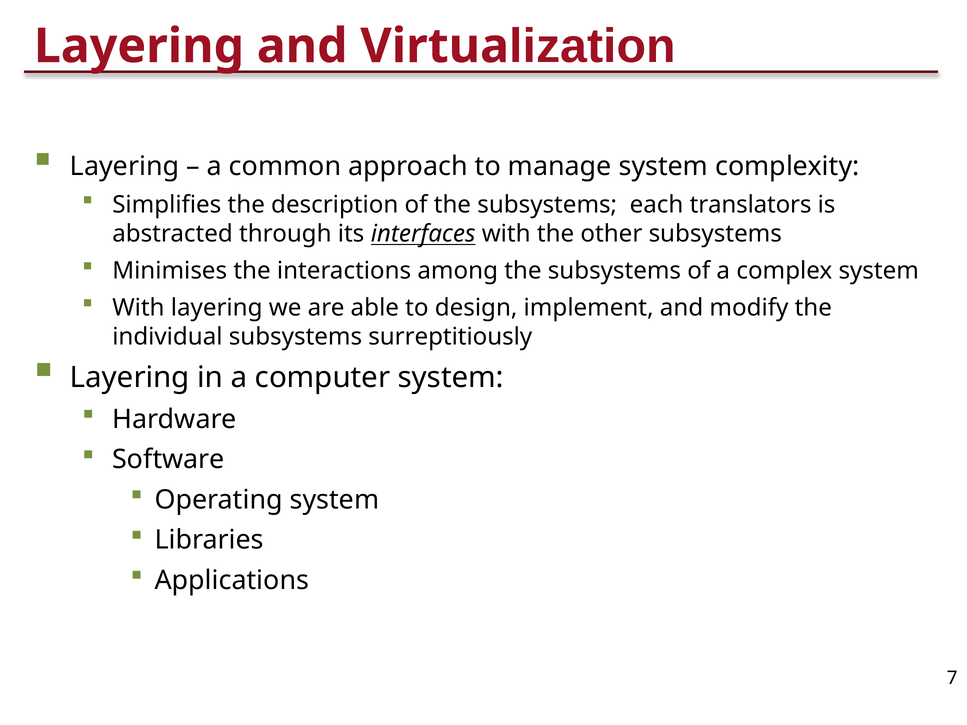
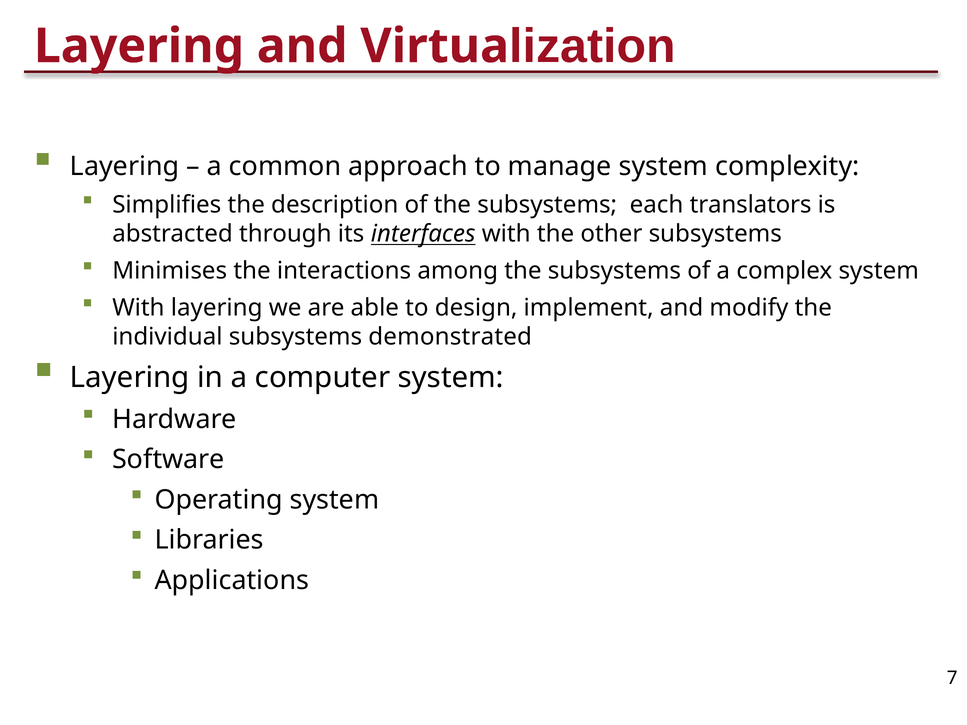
surreptitiously: surreptitiously -> demonstrated (450, 337)
